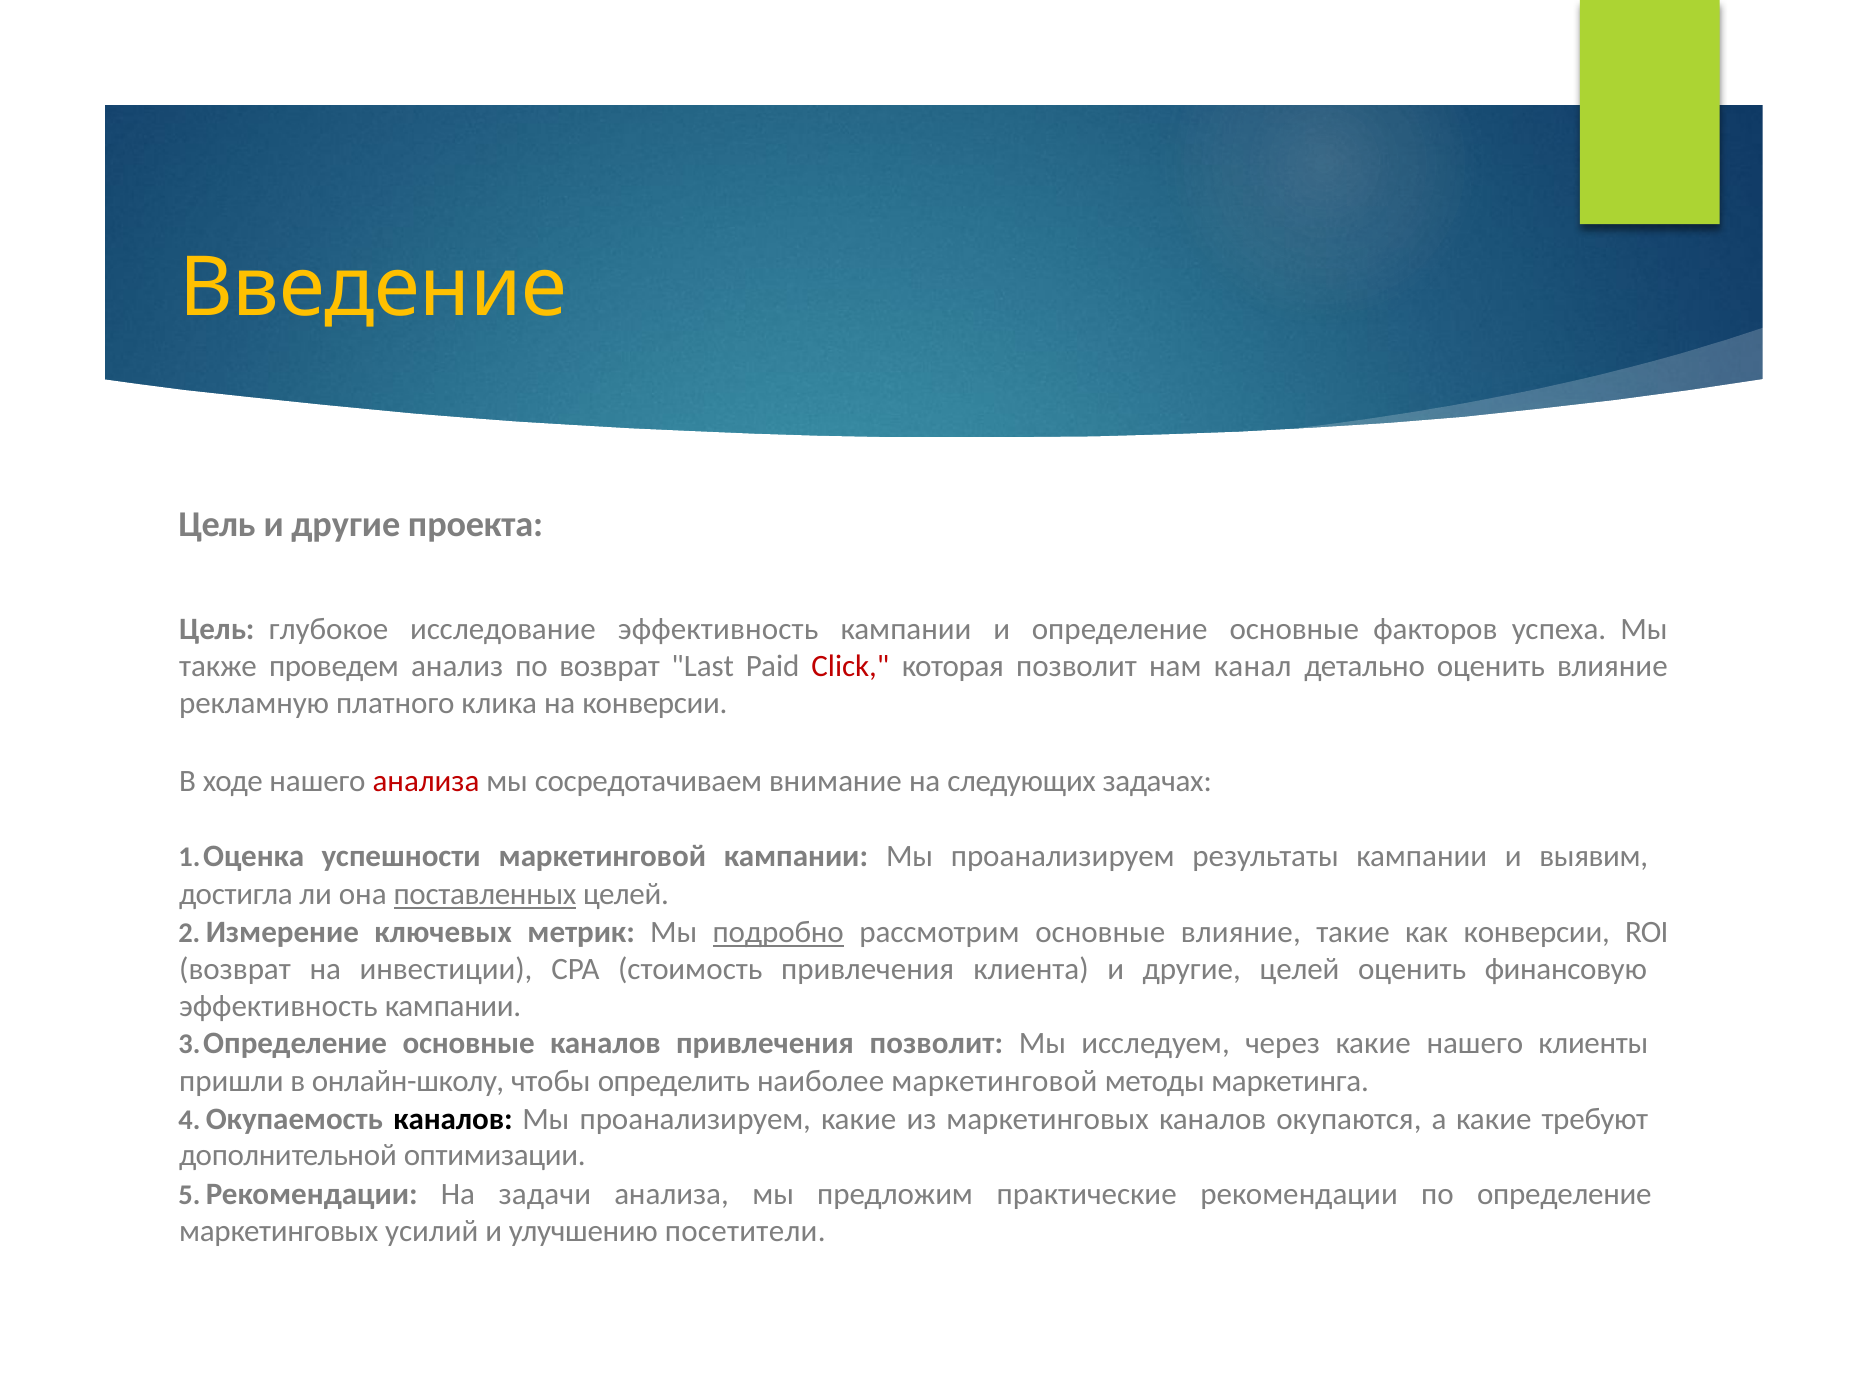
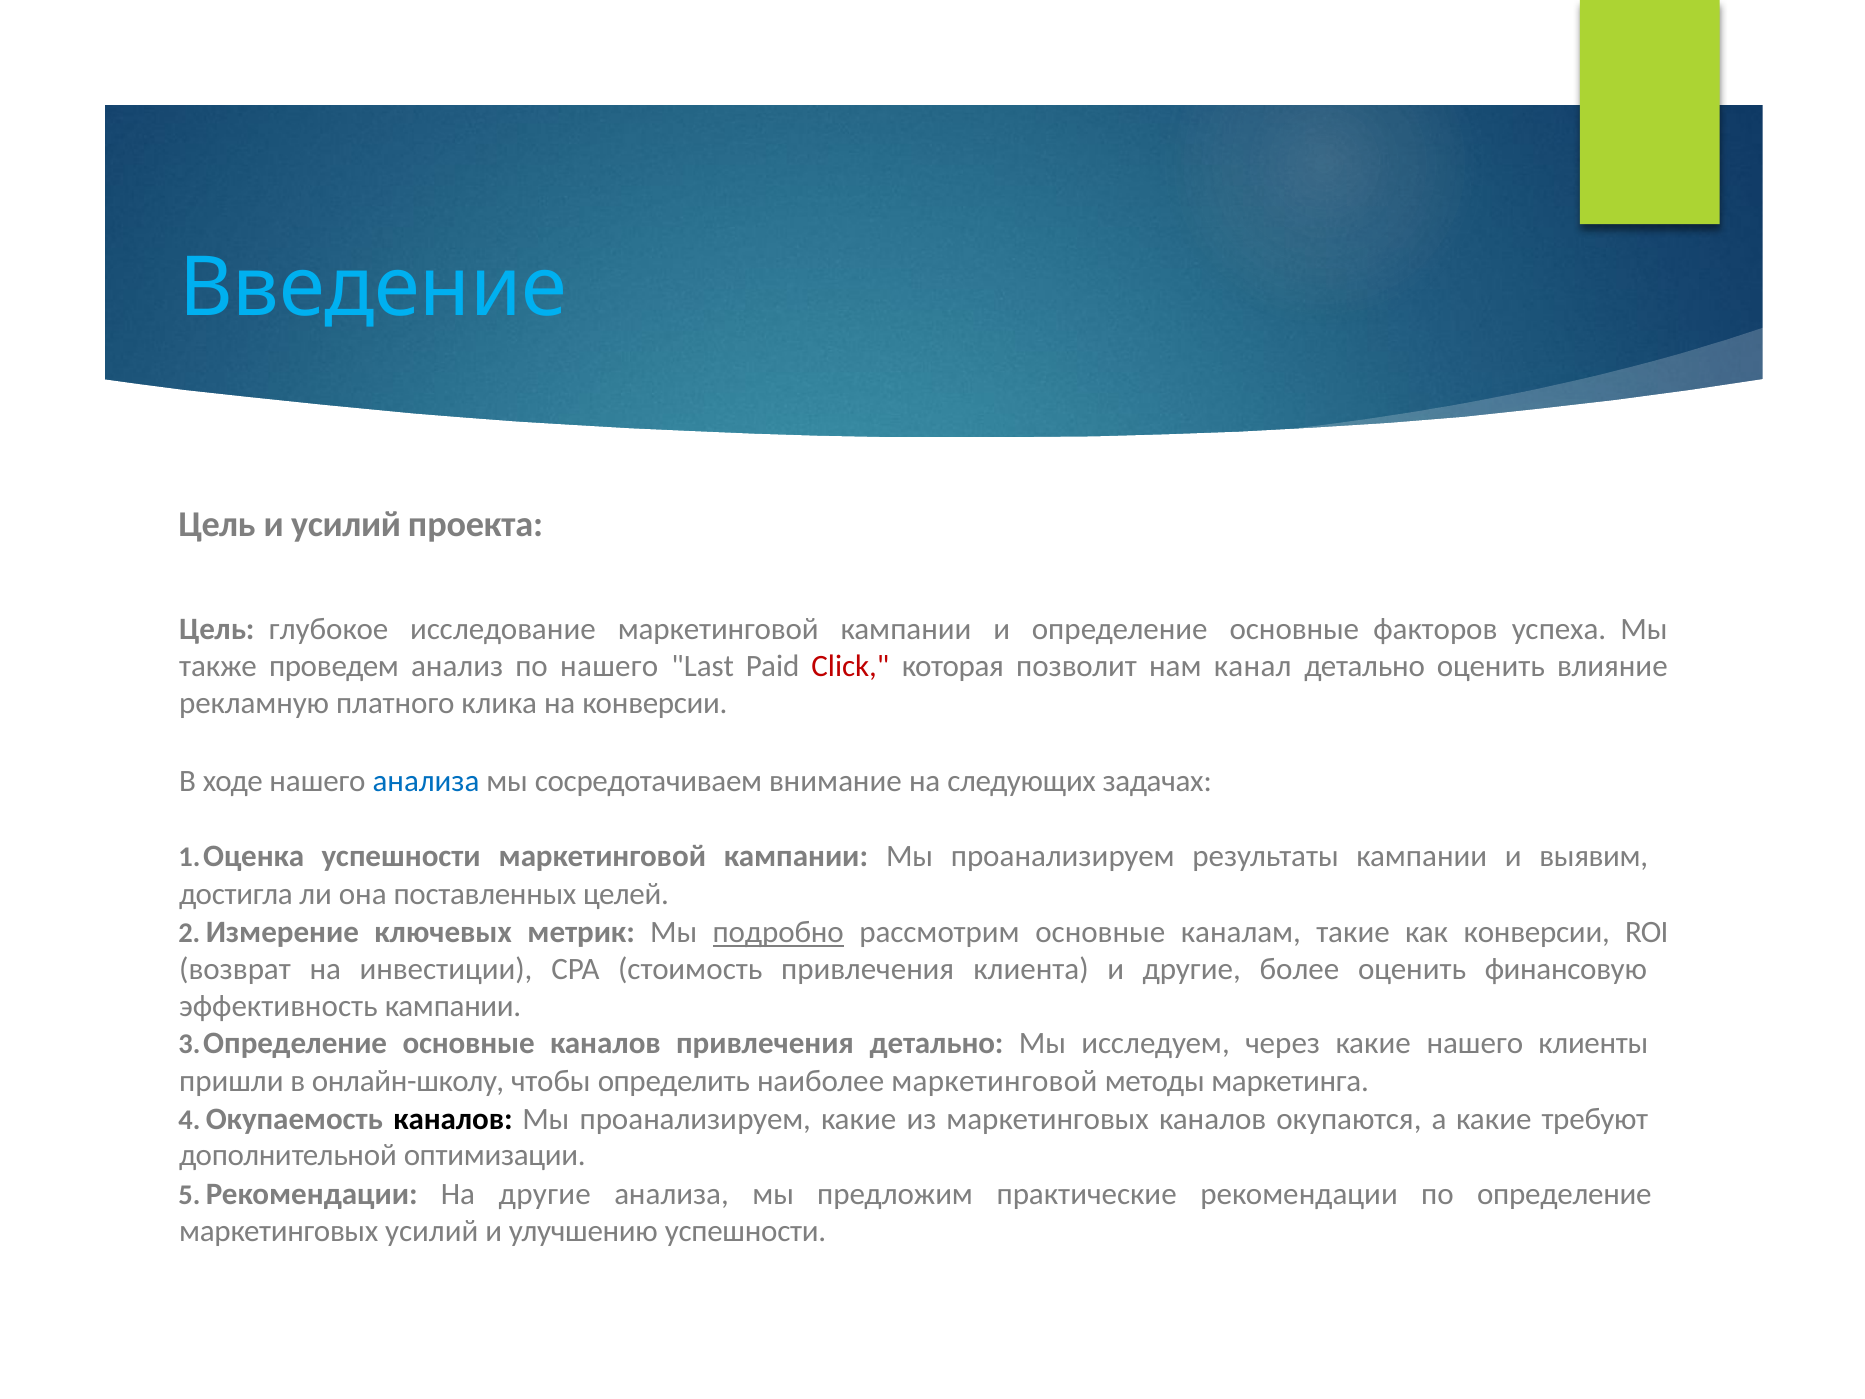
Введение colour: yellow -> light blue (373, 288)
Цель и другие: другие -> усилий (346, 524)
исследование эффективность: эффективность -> маркетинговой (718, 630)
по возврат: возврат -> нашего (609, 666)
анализа colour: red -> blue (426, 781)
поставленных underline: present -> none (485, 894)
основные влияние: влияние -> каналам (1241, 932)
другие целей: целей -> более (1299, 969)
привлечения позволит: позволит -> детально (937, 1043)
На задачи: задачи -> другие (545, 1194)
улучшению посетители: посетители -> успешности (745, 1231)
